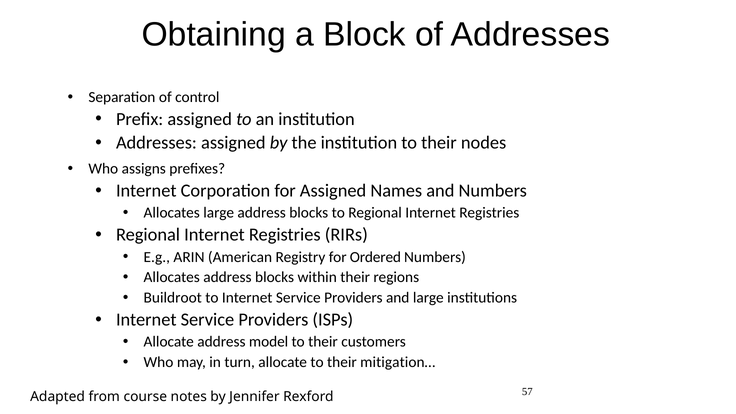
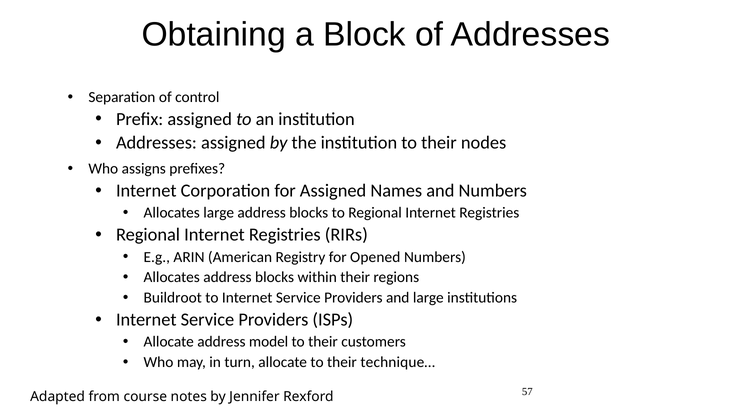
Ordered: Ordered -> Opened (375, 257)
mitigation…: mitigation… -> technique… (398, 362)
